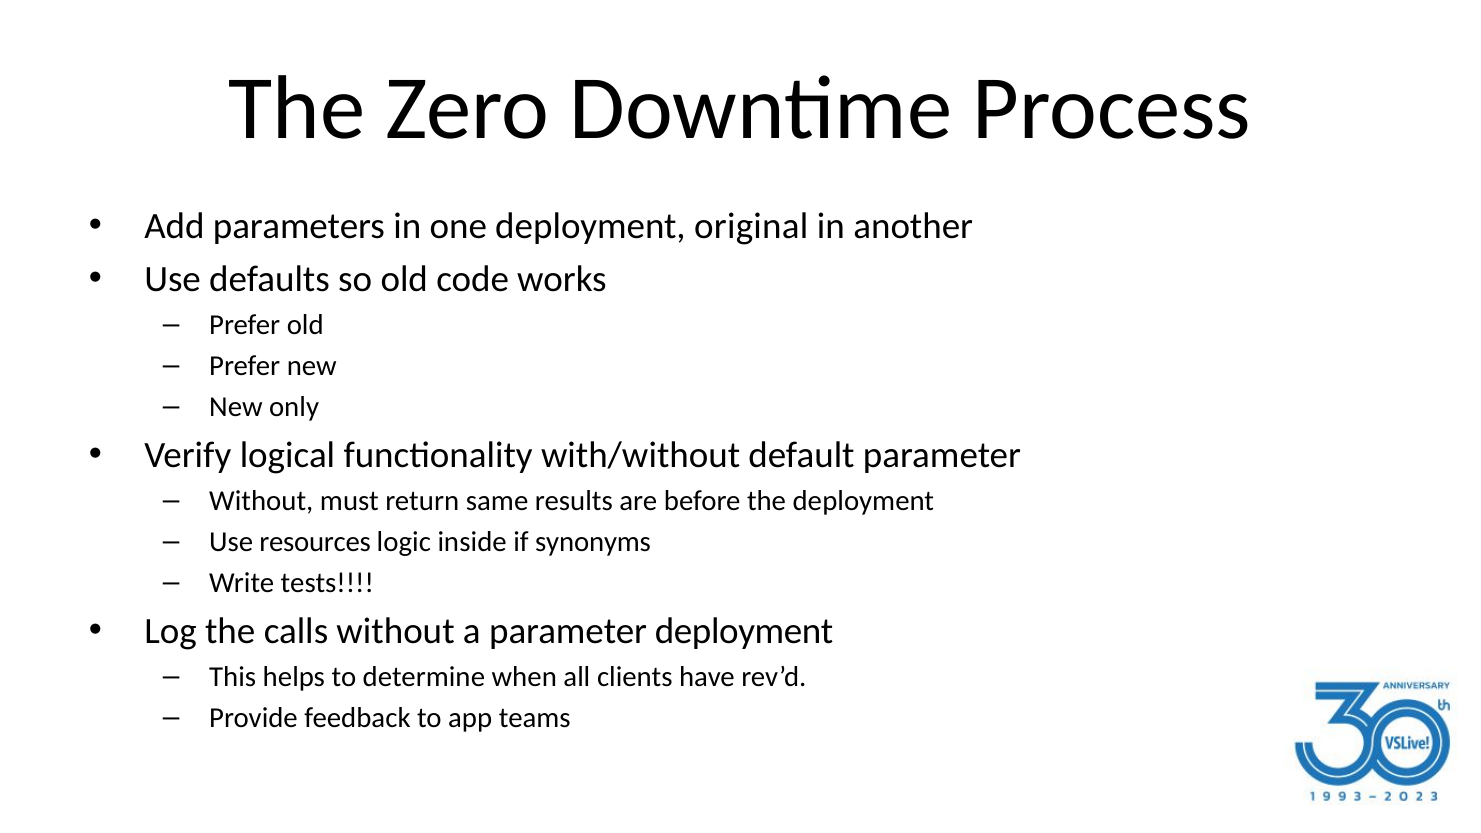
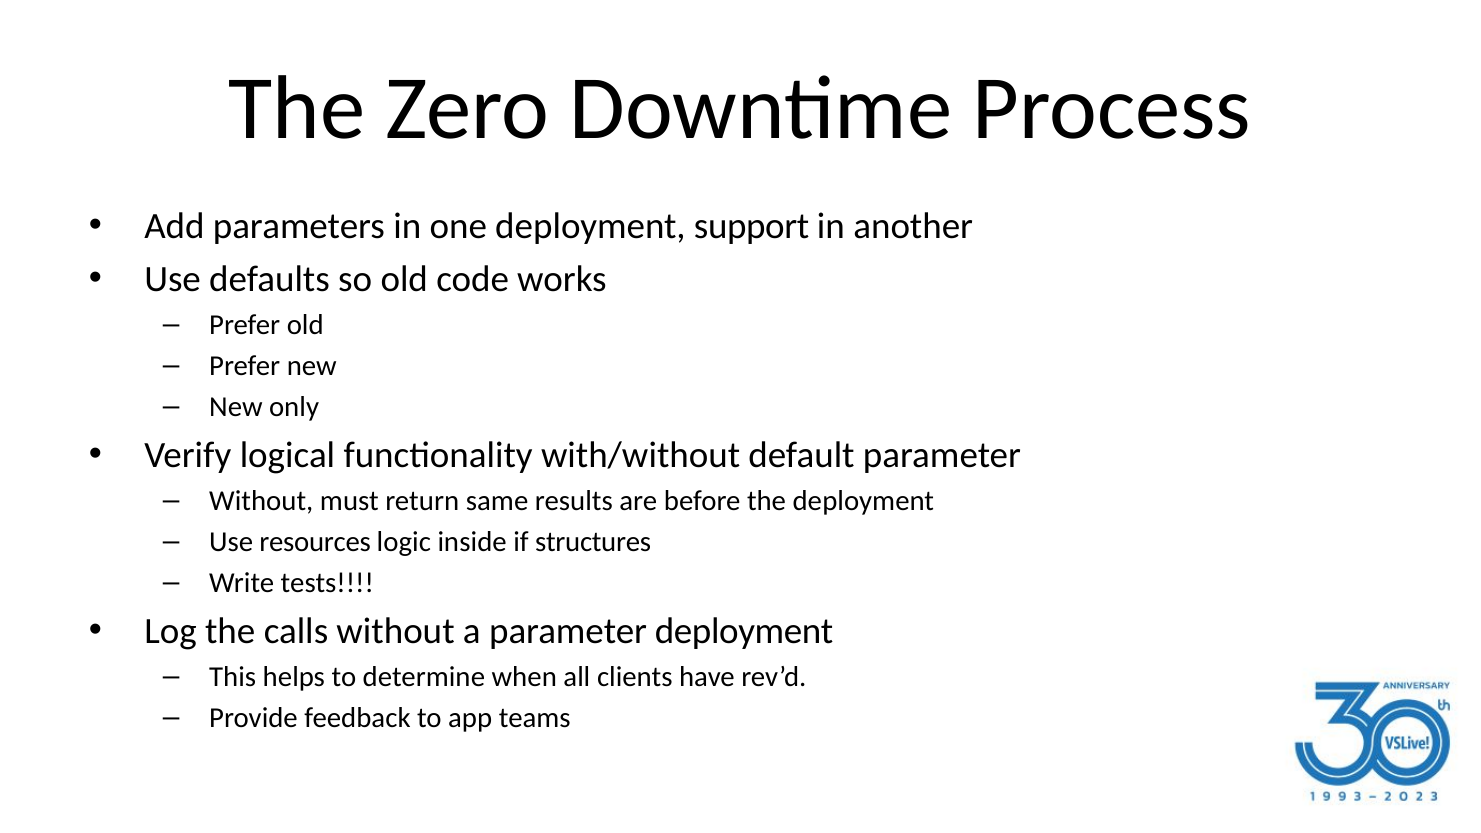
original: original -> support (752, 227)
synonyms: synonyms -> structures (593, 542)
